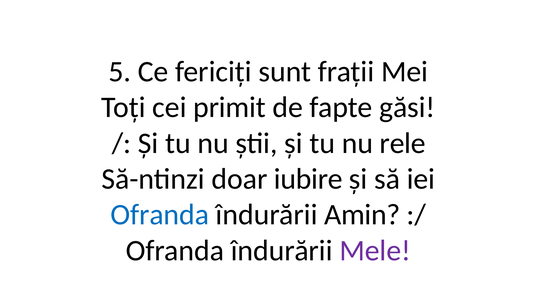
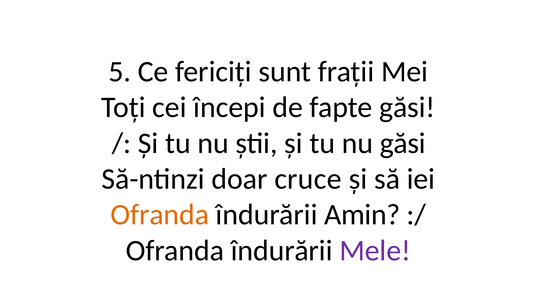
primit: primit -> începi (229, 107)
nu rele: rele -> găsi (403, 143)
iubire: iubire -> cruce (308, 179)
Ofranda colour: blue -> orange (160, 215)
